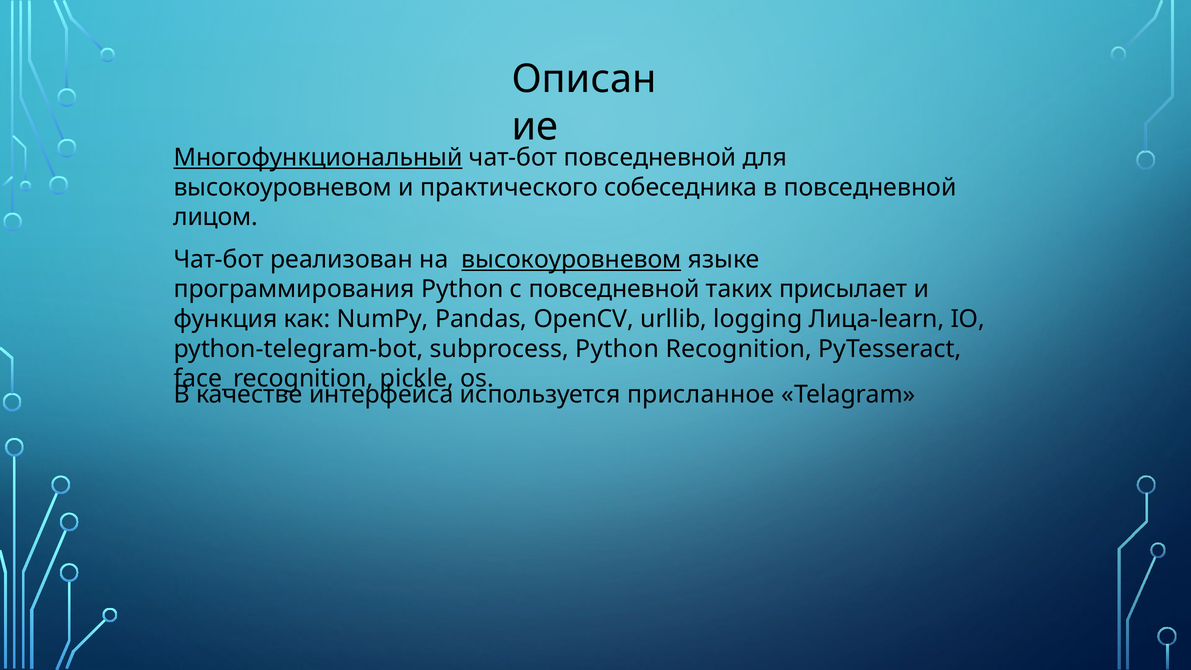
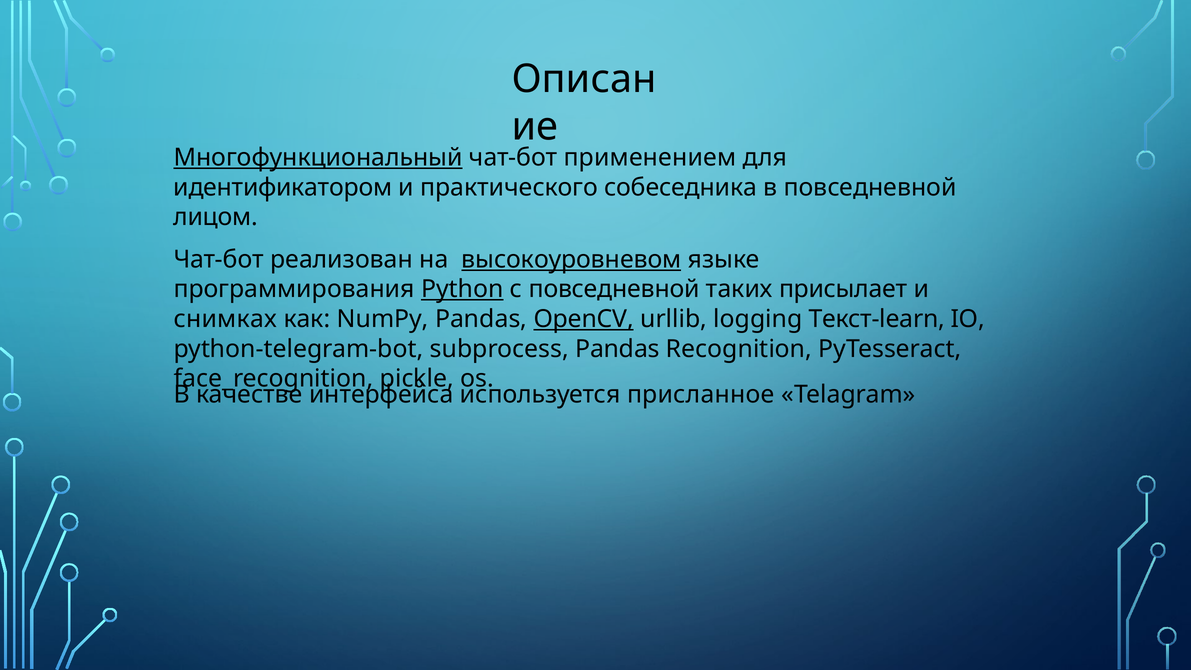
чат-бот повседневной: повседневной -> применением (650, 158)
высокоуровневом: высокоуровневом -> идентификатором (283, 187)
Python underline: none -> present (462, 289)
функция: функция -> снимках (225, 319)
OpenCV underline: none -> present (584, 319)
Лица-learn: Лица-learn -> Текст-learn (877, 319)
subprocess Python: Python -> Pandas (617, 349)
